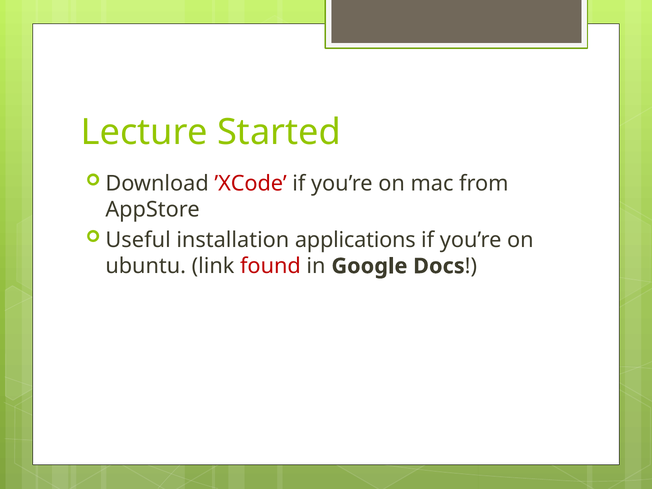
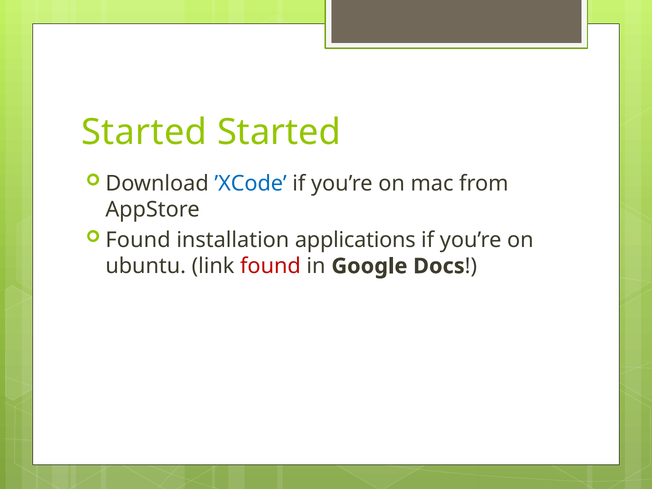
Lecture: Lecture -> Started (144, 132)
’XCode colour: red -> blue (251, 184)
Useful: Useful -> Found (138, 240)
